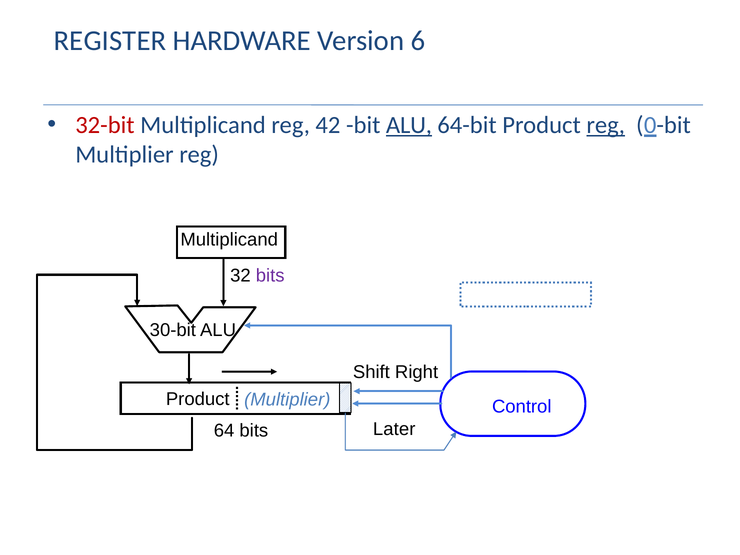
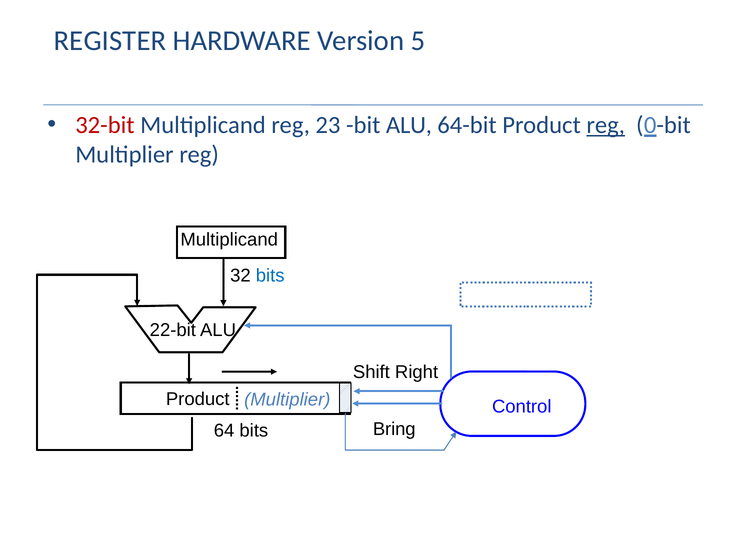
6: 6 -> 5 (418, 41)
42: 42 -> 23 (328, 125)
ALU underline: present -> none (409, 125)
bits colour: purple -> blue (270, 276)
30-bit: 30-bit -> 22-bit (173, 330)
Later: Later -> Bring (394, 429)
